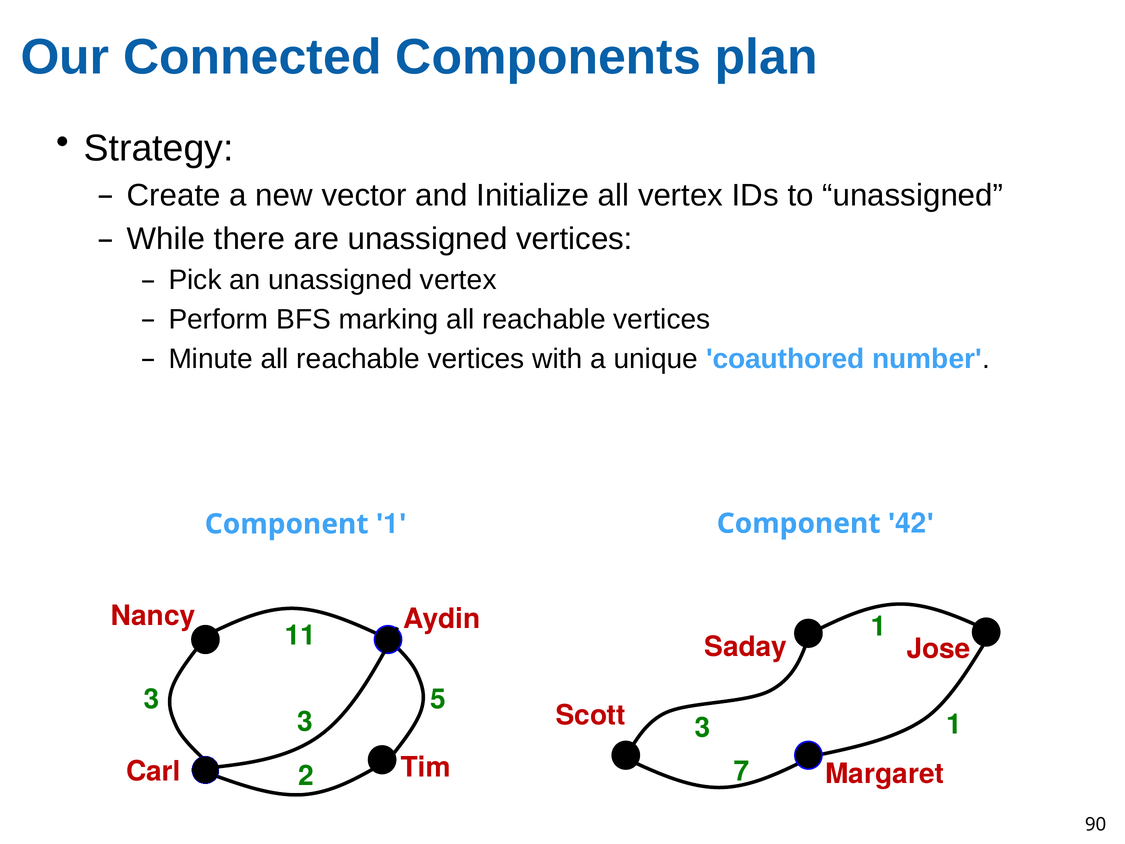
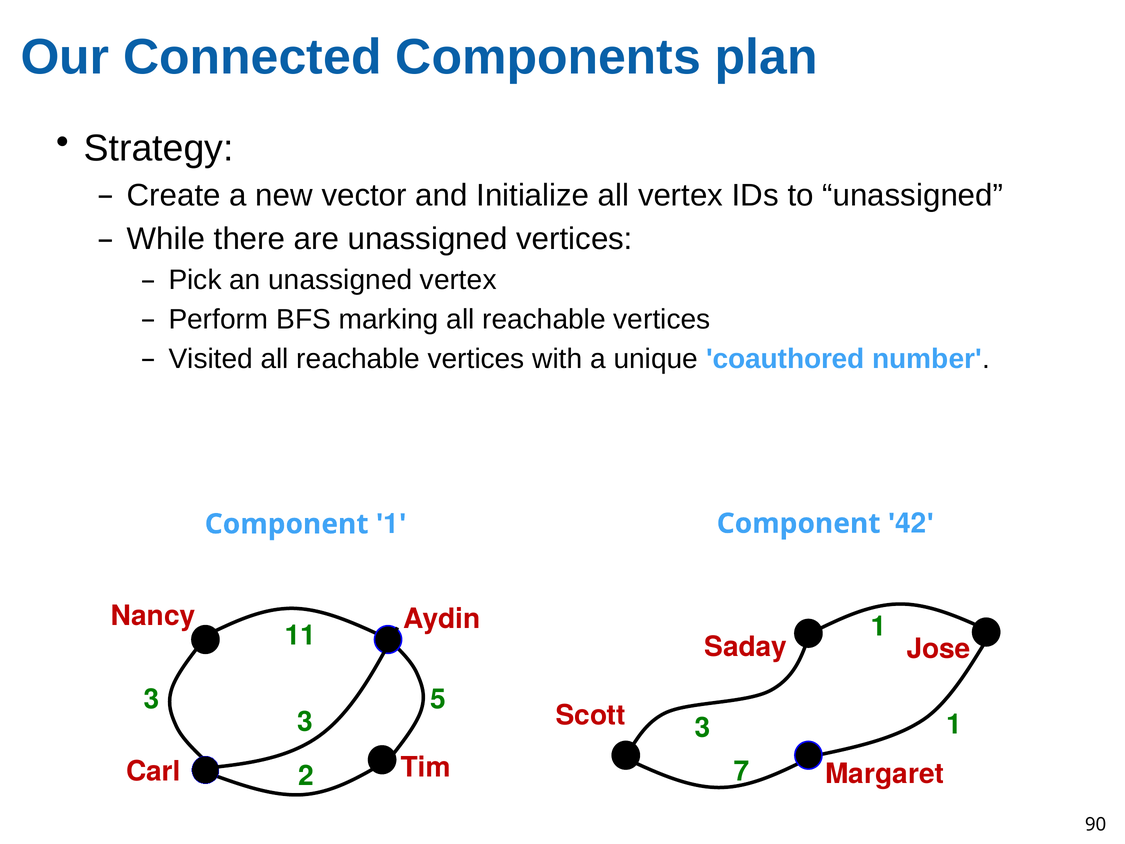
Minute: Minute -> Visited (211, 359)
